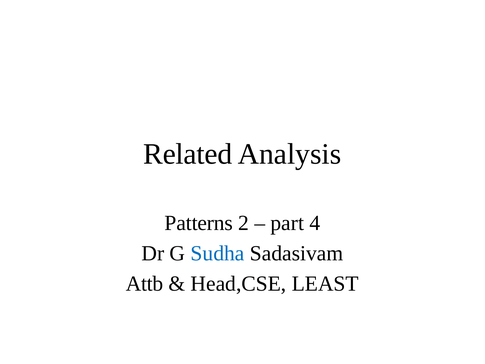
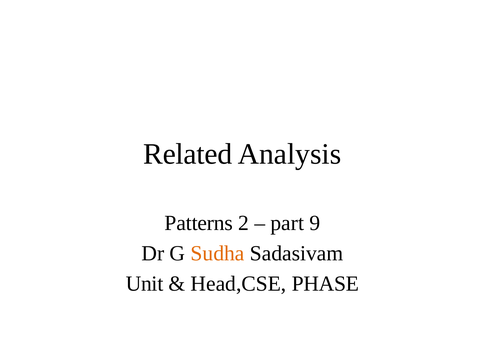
4: 4 -> 9 (315, 223)
Sudha colour: blue -> orange (218, 253)
Attb: Attb -> Unit (145, 283)
LEAST: LEAST -> PHASE (325, 283)
